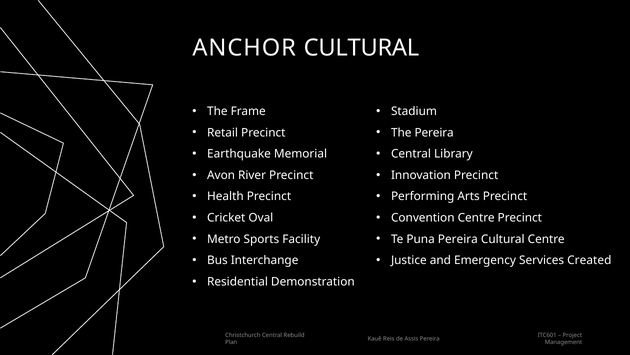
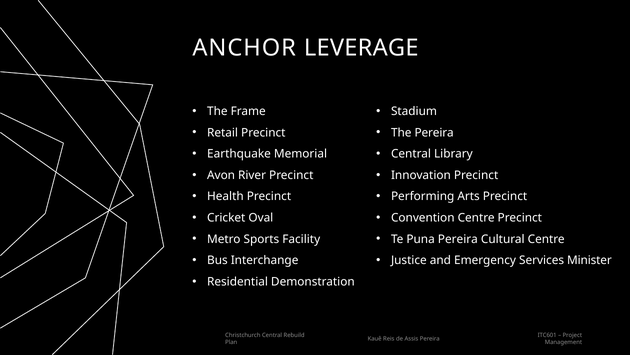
ANCHOR CULTURAL: CULTURAL -> LEVERAGE (361, 48)
Created: Created -> Minister (589, 260)
